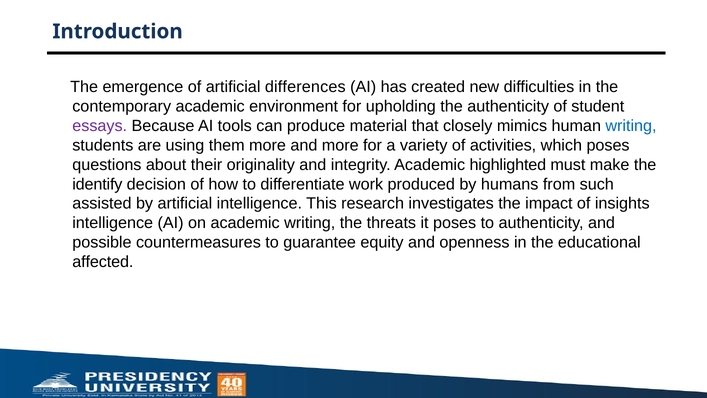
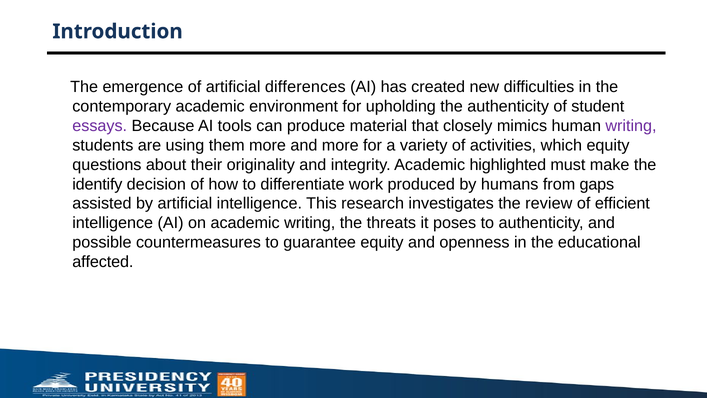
writing colour: blue -> purple (631, 126)
which poses: poses -> equity (608, 145)
such: such -> gaps (597, 184)
impact: impact -> review (549, 203)
insights: insights -> efficient (622, 203)
